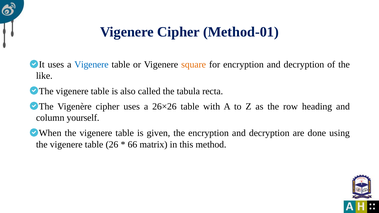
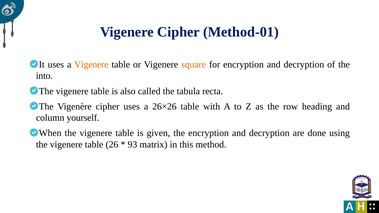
Vigenere colour: blue -> orange (91, 65)
like: like -> into (44, 76)
66: 66 -> 93 (132, 145)
